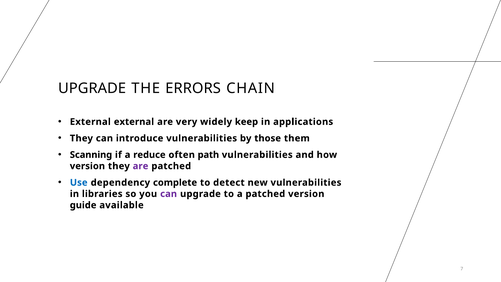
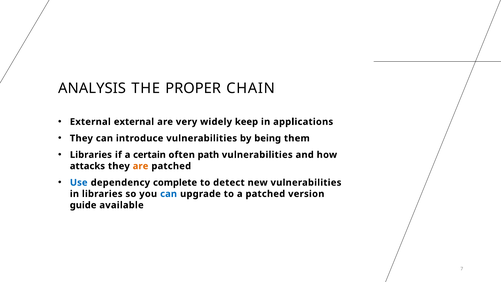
UPGRADE: UPGRADE -> ANALYSIS (92, 88)
ERRORS: ERRORS -> PROPER (193, 88)
those: those -> being (268, 138)
Scanning: Scanning -> Libraries (91, 155)
reduce: reduce -> certain (149, 155)
version: version -> attacks (87, 166)
are colour: purple -> orange (141, 166)
can colour: purple -> blue (169, 194)
